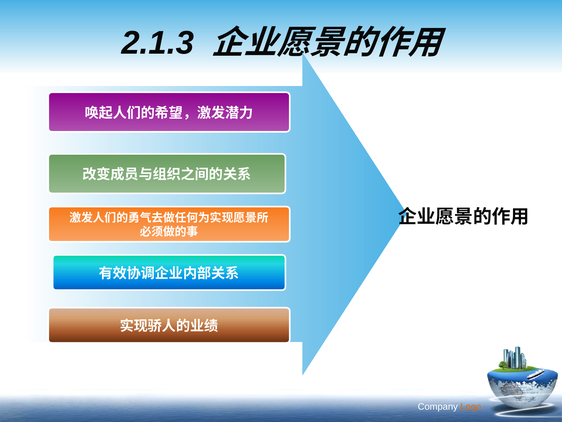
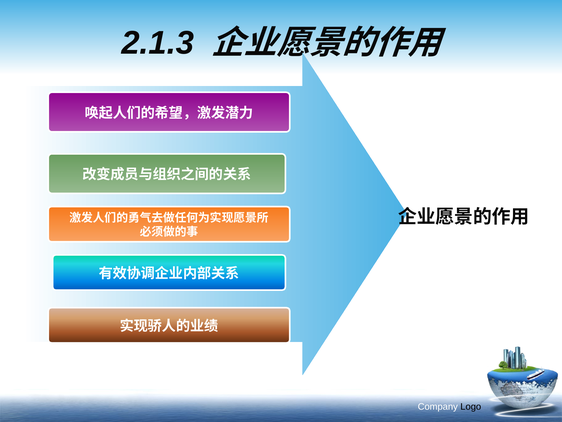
Logo colour: orange -> black (471, 406)
